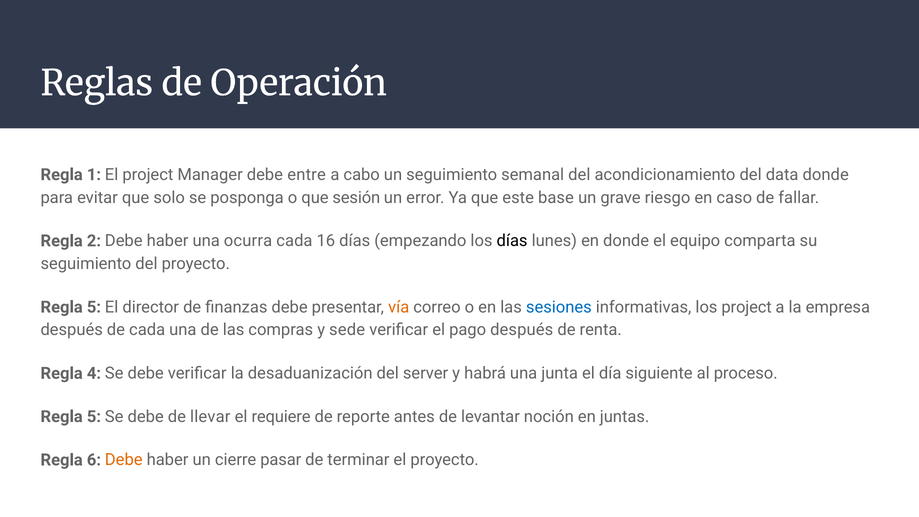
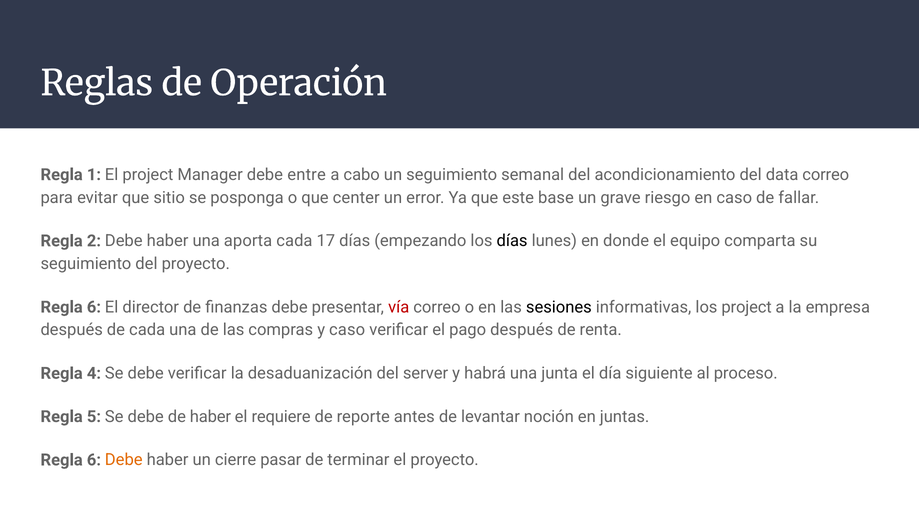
data donde: donde -> correo (826, 175)
solo: solo -> sitio (169, 198)
sesión: sesión -> center (356, 198)
ocurra: ocurra -> aporta (248, 241)
16: 16 -> 17 (326, 241)
5: 5 -> 6 (94, 307)
vía colour: orange -> red (399, 307)
sesiones colour: blue -> black (559, 307)
y sede: sede -> caso (347, 330)
de llevar: llevar -> haber (210, 417)
